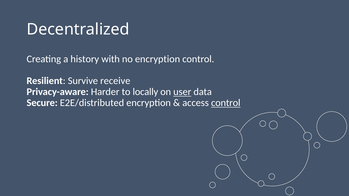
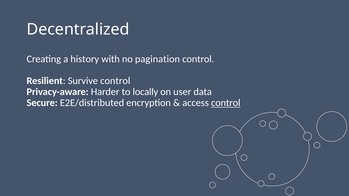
no encryption: encryption -> pagination (158, 59)
Survive receive: receive -> control (115, 81)
user underline: present -> none (182, 92)
